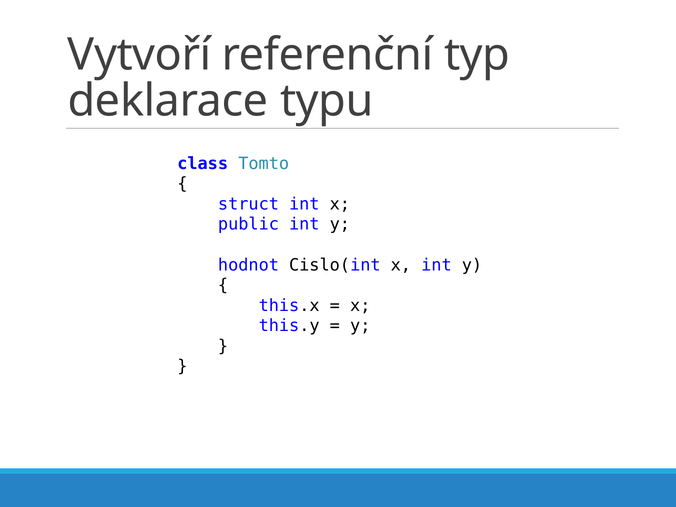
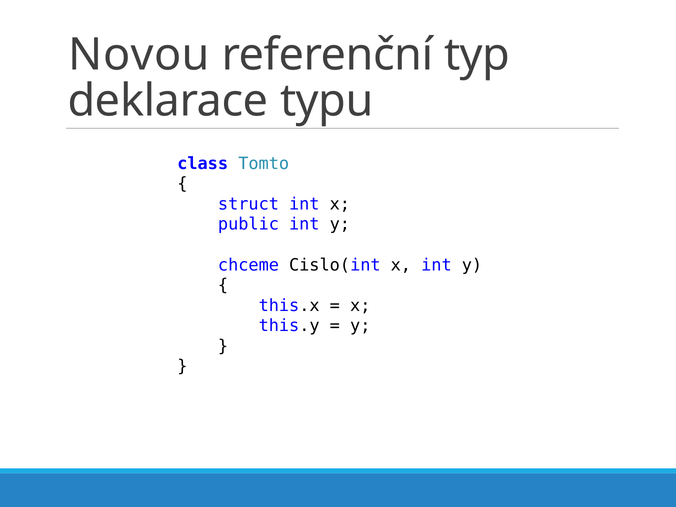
Vytvoří: Vytvoří -> Novou (139, 55)
hodnot: hodnot -> chceme (248, 265)
